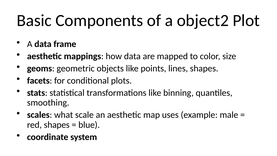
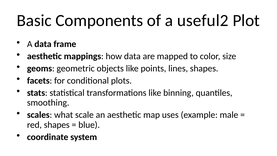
object2: object2 -> useful2 (203, 20)
